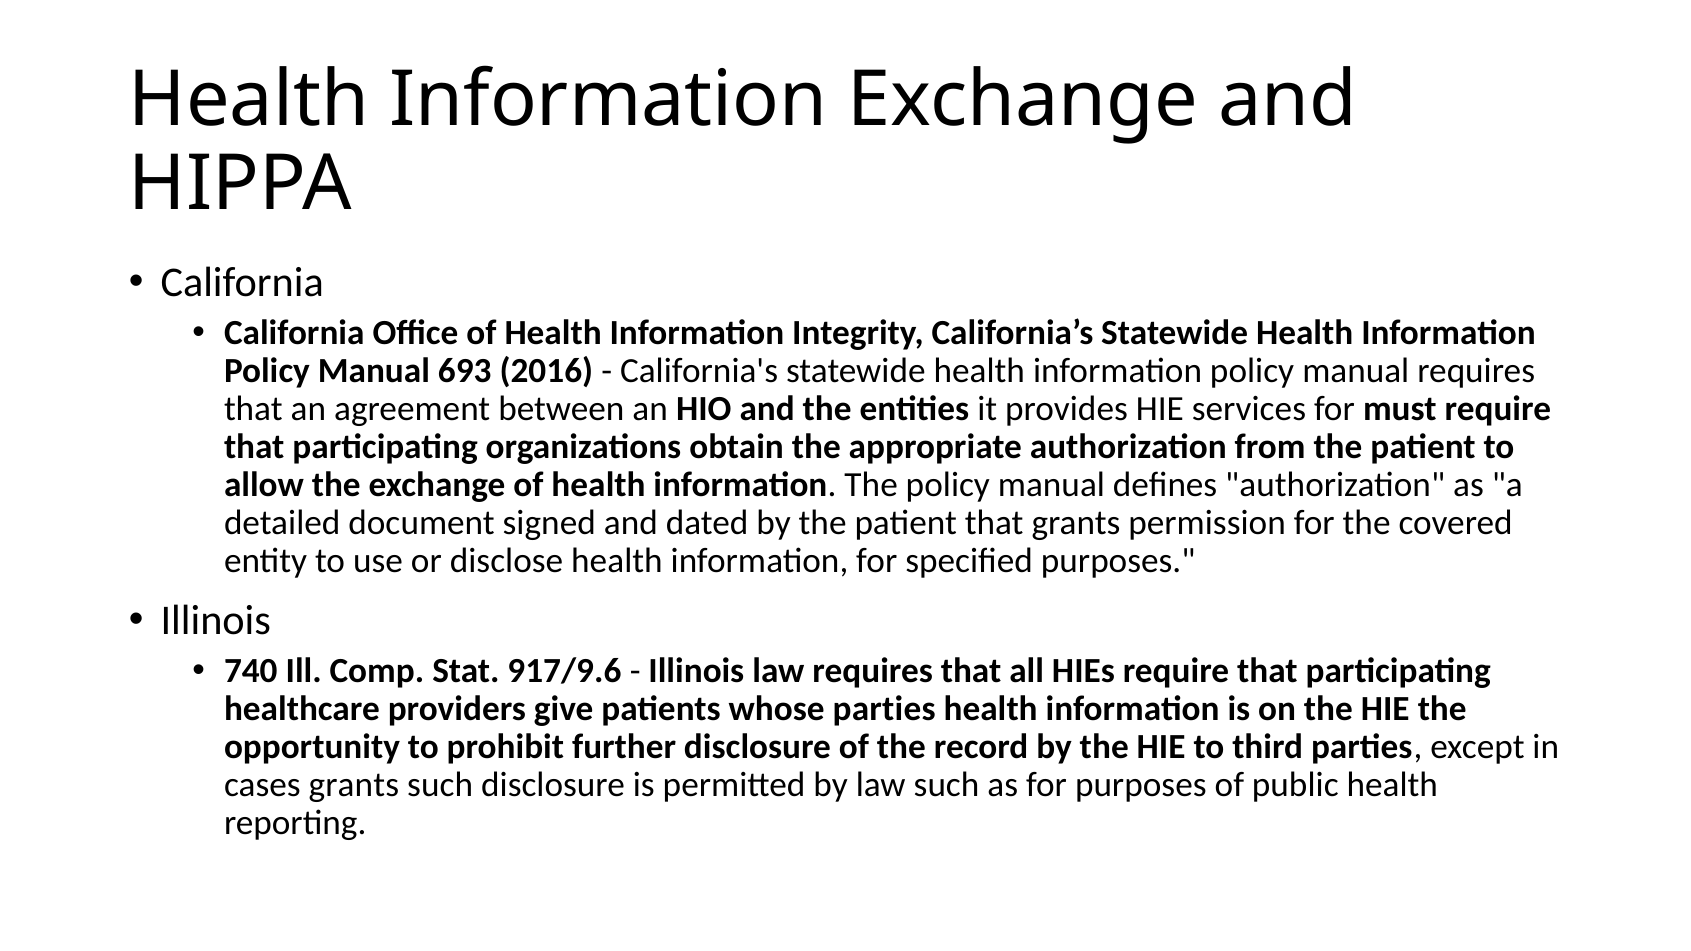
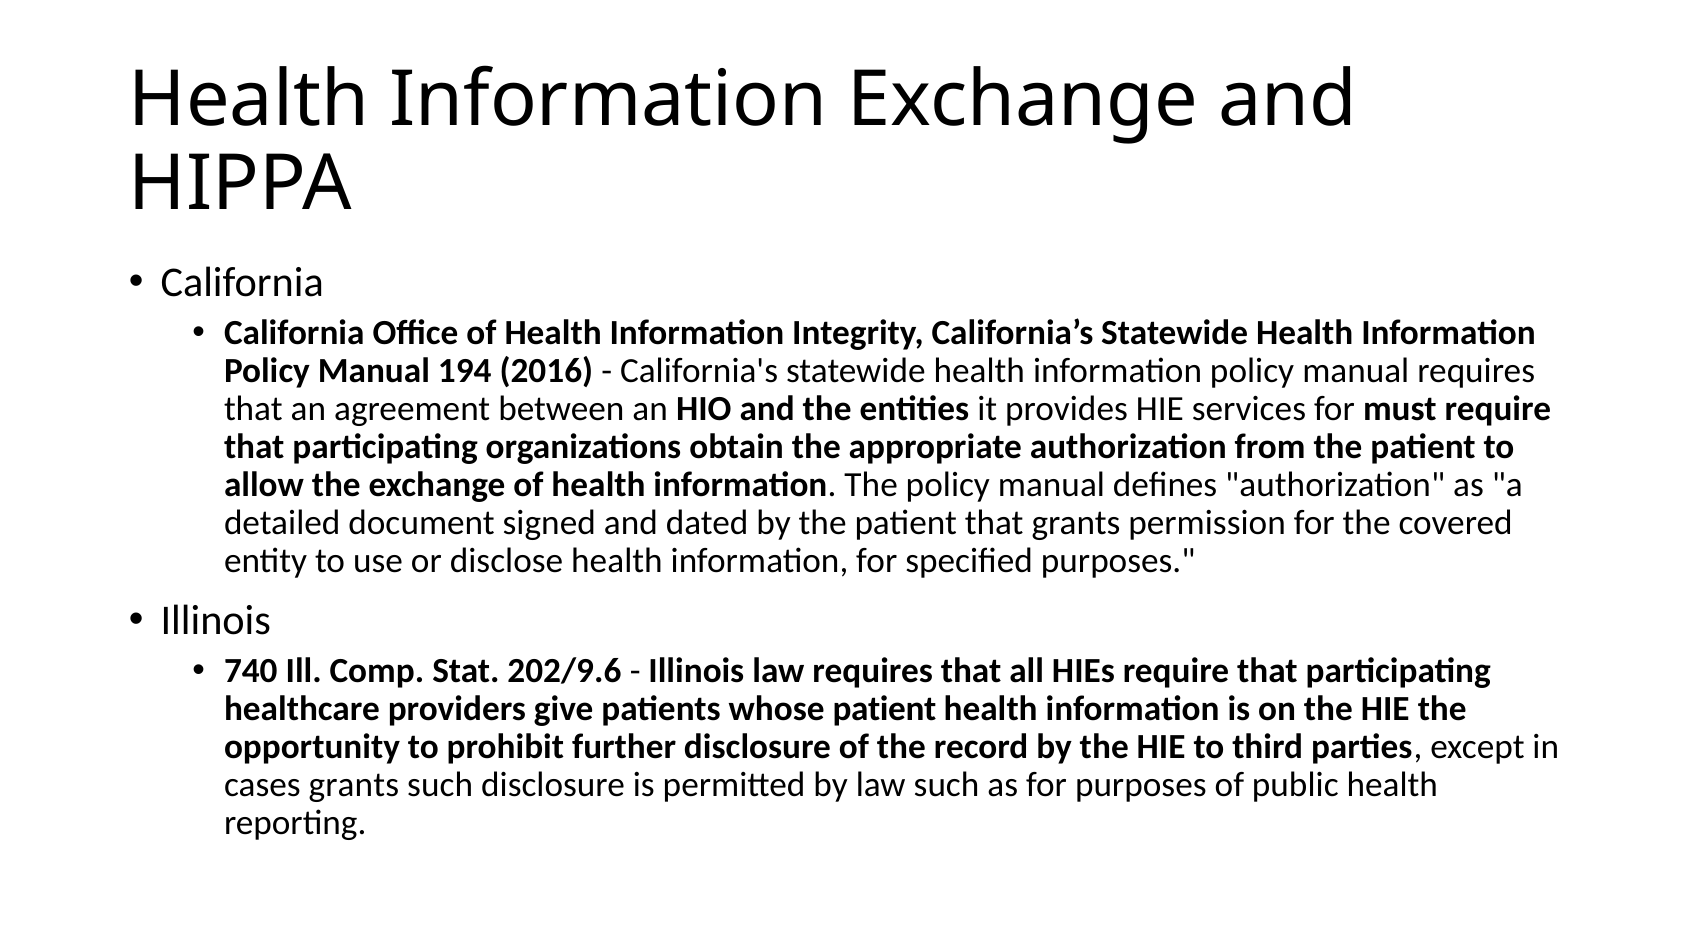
693: 693 -> 194 (465, 371)
917/9.6: 917/9.6 -> 202/9.6 (564, 671)
whose parties: parties -> patient (884, 709)
